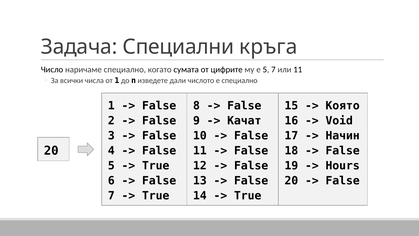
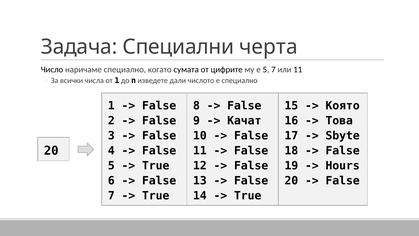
кръга: кръга -> черта (268, 47)
Void: Void -> Това (339, 121)
Начин: Начин -> Sbyte (343, 135)
